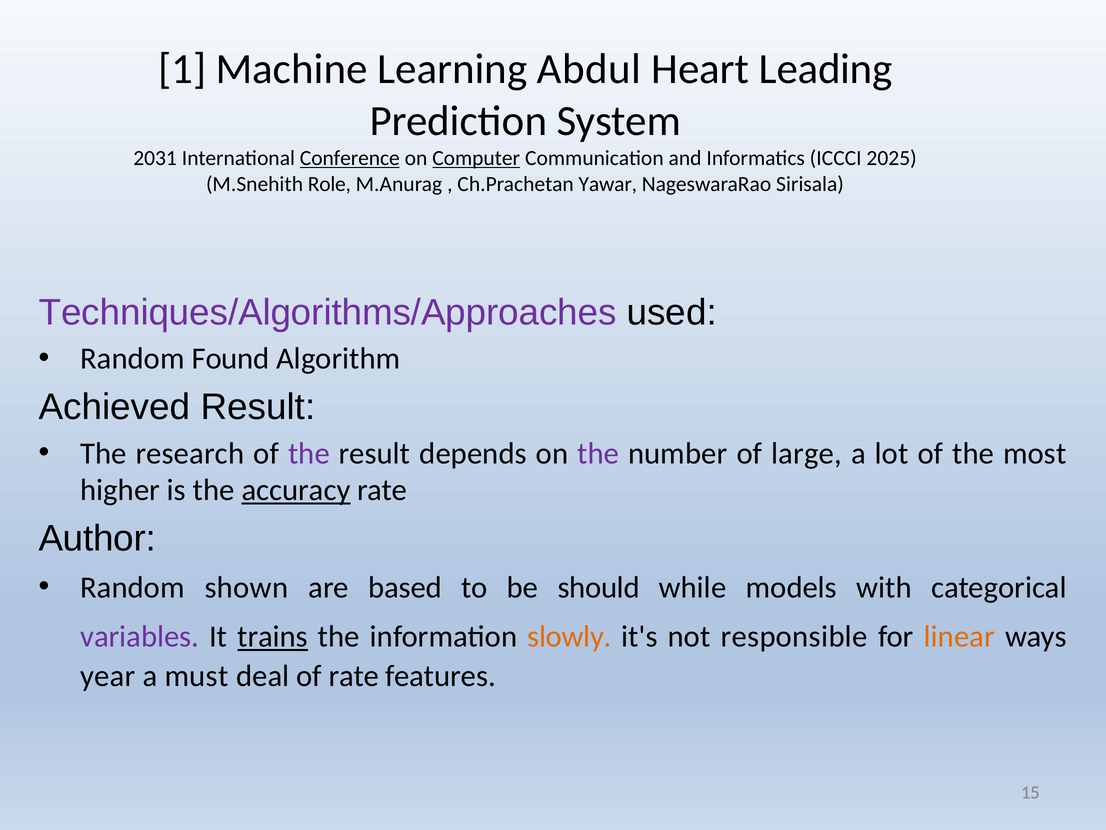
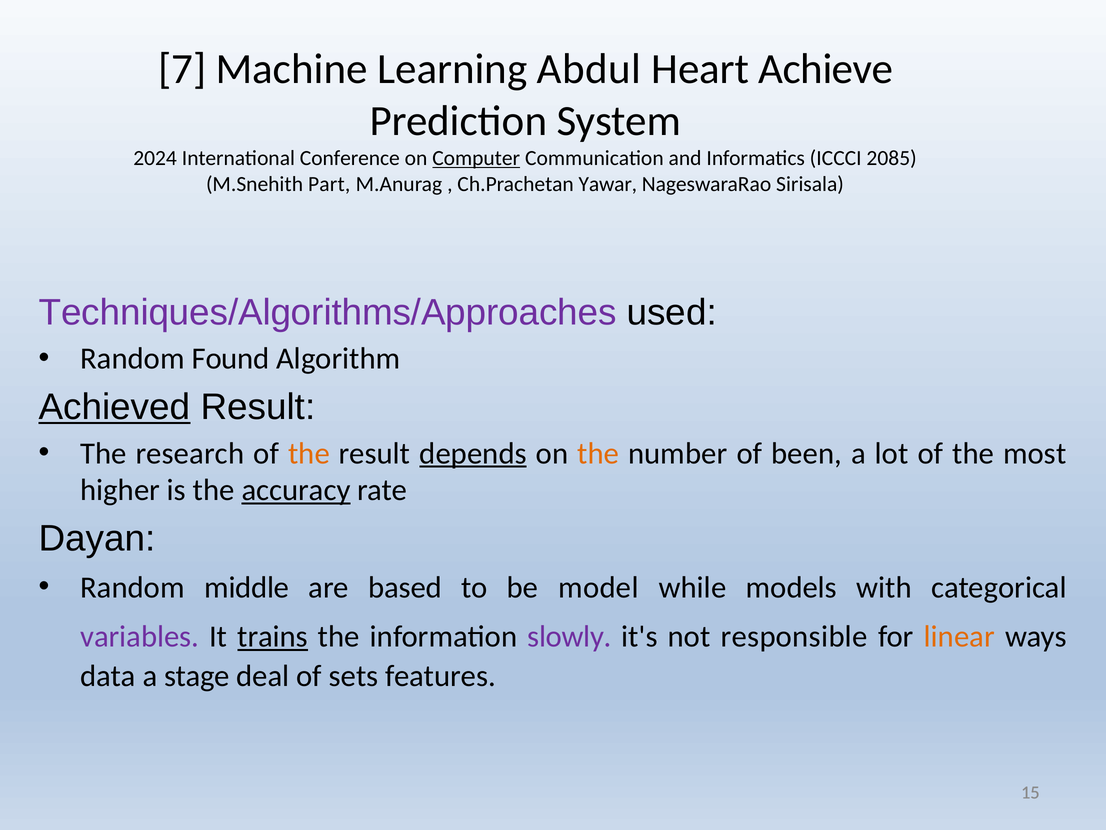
1: 1 -> 7 (182, 69)
Leading: Leading -> Achieve (826, 69)
2031: 2031 -> 2024 (155, 158)
Conference underline: present -> none (350, 158)
2025: 2025 -> 2085 (892, 158)
Role: Role -> Part (329, 184)
Achieved underline: none -> present (115, 407)
the colour: purple -> orange (309, 453)
depends underline: none -> present (473, 453)
the colour: purple -> orange (598, 453)
large: large -> been (807, 453)
Author: Author -> Dayan (97, 538)
shown: shown -> middle (247, 587)
should: should -> model (598, 587)
slowly colour: orange -> purple (570, 636)
year: year -> data (108, 676)
must: must -> stage (197, 676)
of rate: rate -> sets (354, 676)
